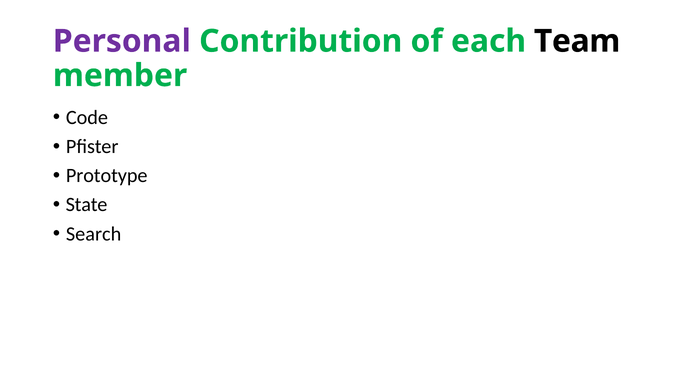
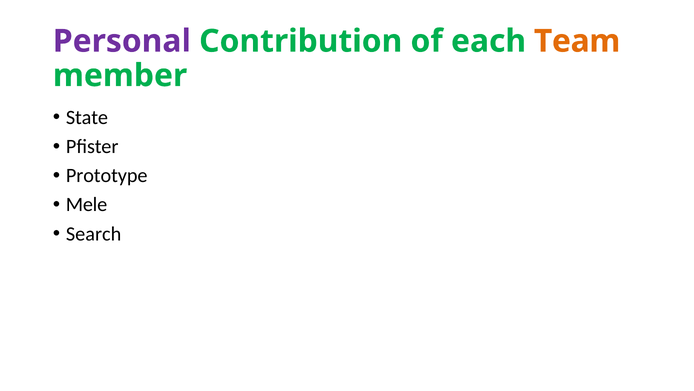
Team colour: black -> orange (577, 41)
Code: Code -> State (87, 117)
State: State -> Mele (87, 204)
